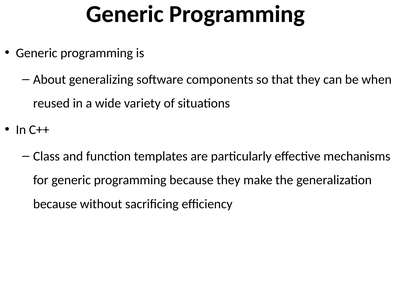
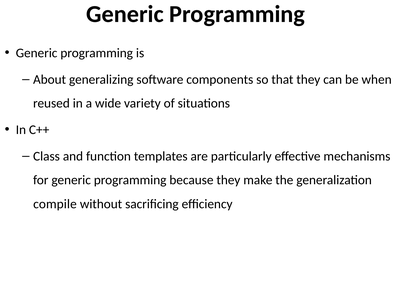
because: because -> compile (55, 204)
